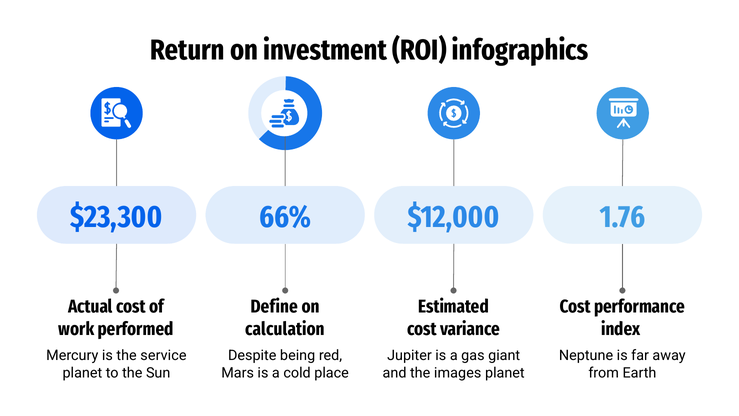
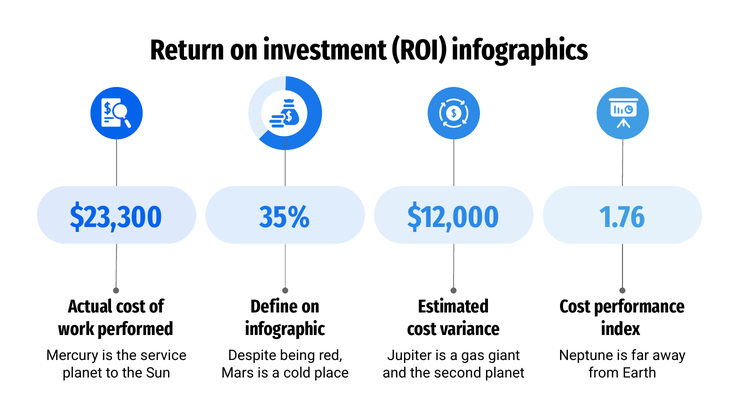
66%: 66% -> 35% (285, 217)
calculation: calculation -> infographic (285, 329)
images: images -> second (458, 373)
